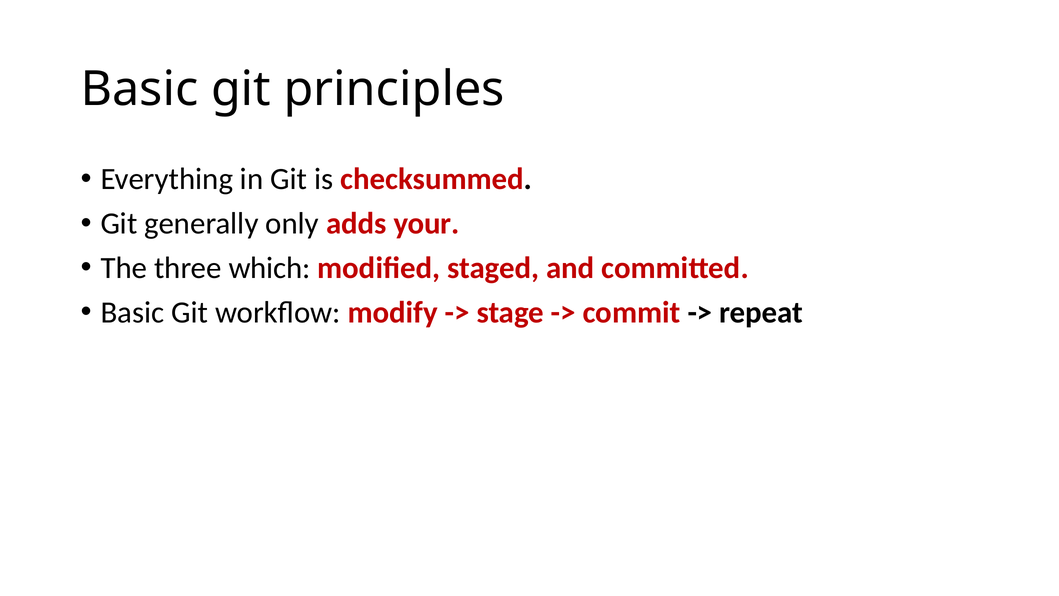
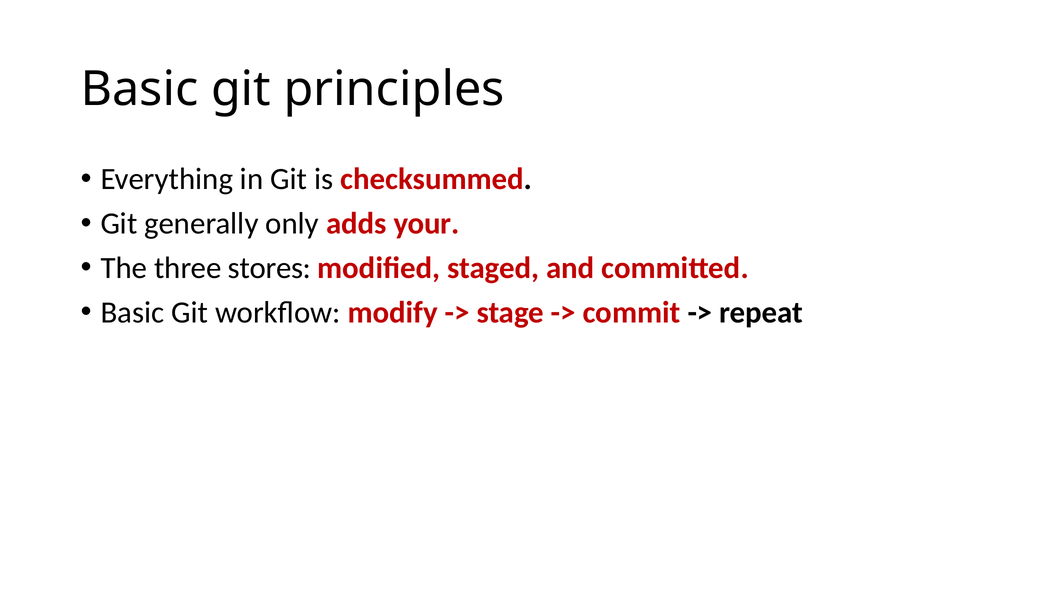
which: which -> stores (270, 268)
